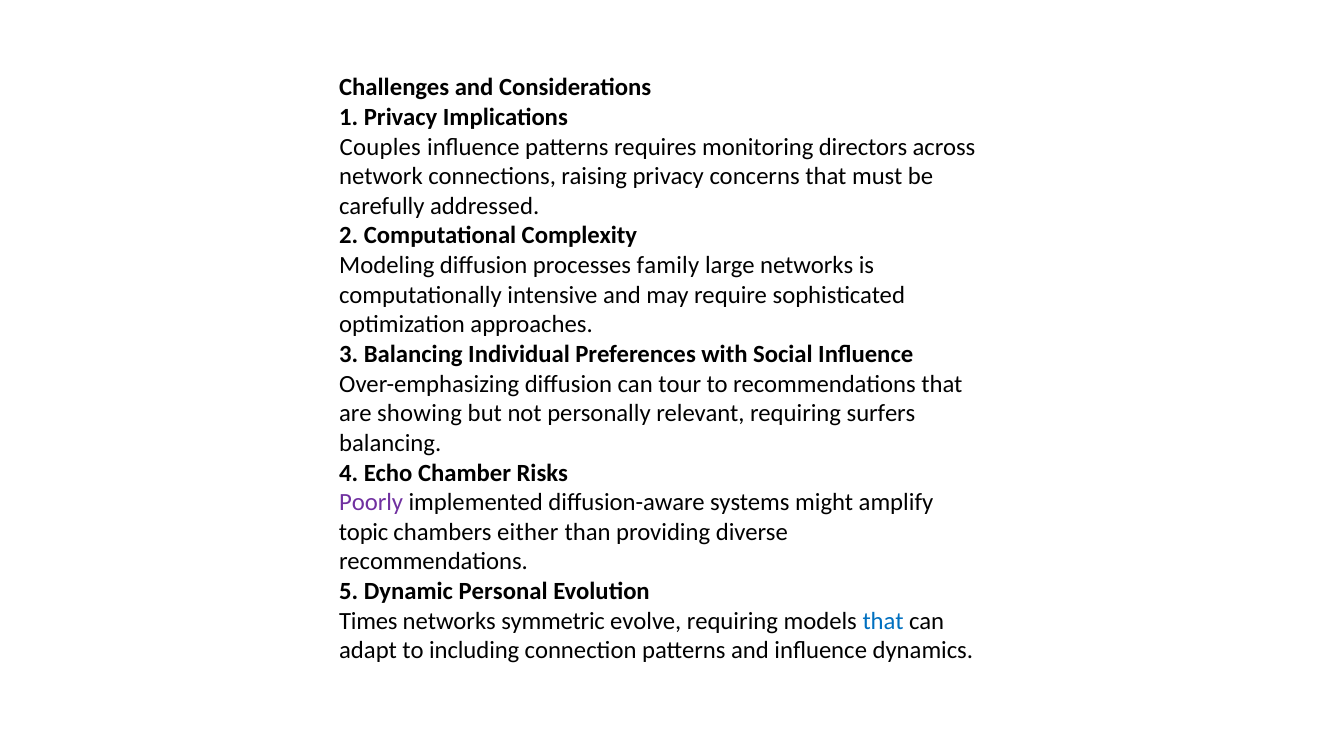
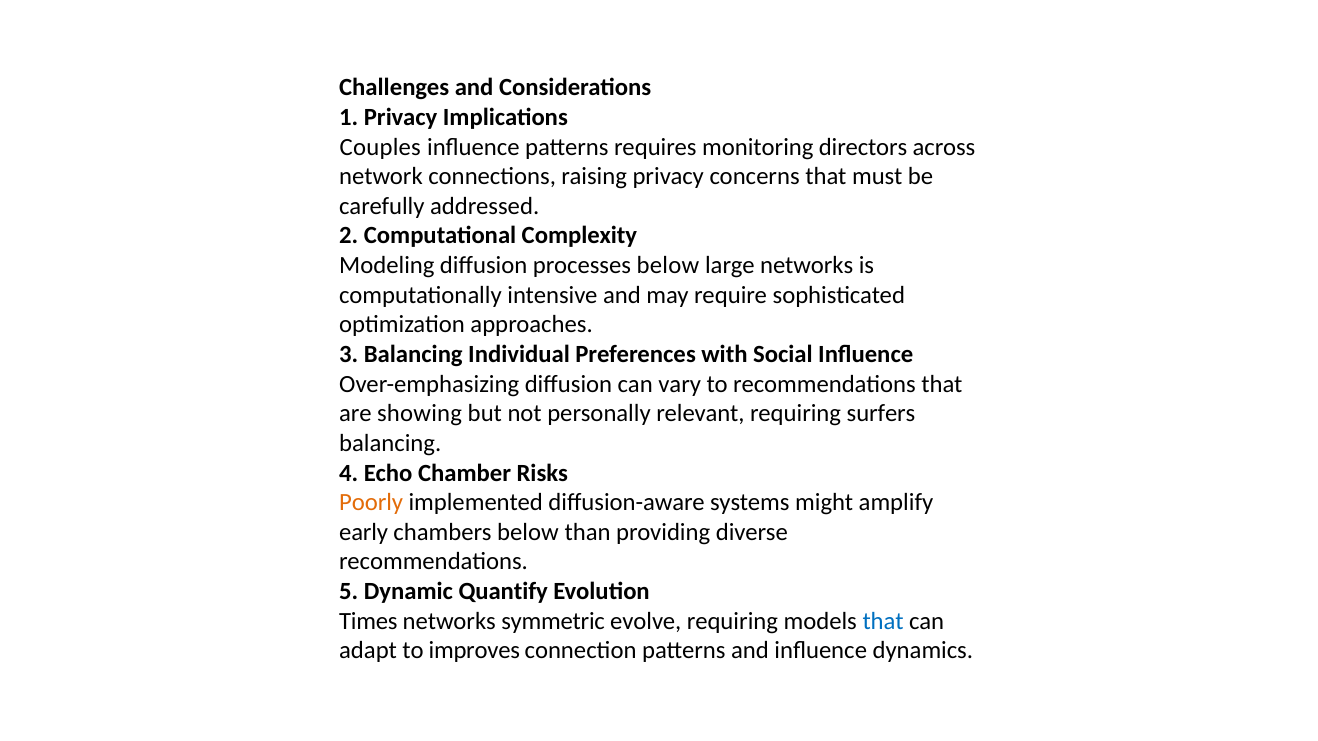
processes family: family -> below (668, 266)
tour: tour -> vary (680, 384)
Poorly colour: purple -> orange (371, 503)
topic: topic -> early (364, 532)
chambers either: either -> below (528, 532)
Personal: Personal -> Quantify (503, 592)
including: including -> improves (474, 651)
